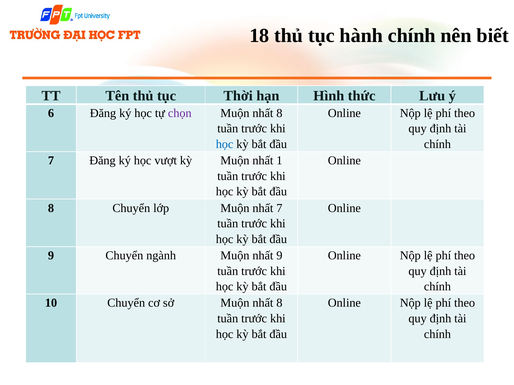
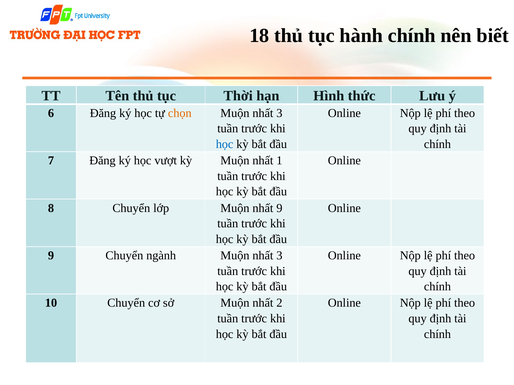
chọn colour: purple -> orange (180, 113)
8: 8 -> 3 (279, 113)
nhất 7: 7 -> 9 (279, 208)
ngành Muộn nhất 9: 9 -> 3 (279, 256)
sở Muộn nhất 8: 8 -> 2 (279, 303)
